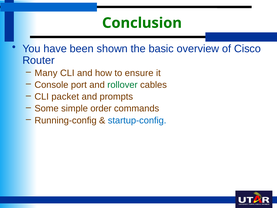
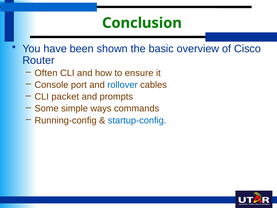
Many: Many -> Often (46, 73)
rollover colour: green -> blue (122, 85)
order: order -> ways (101, 108)
